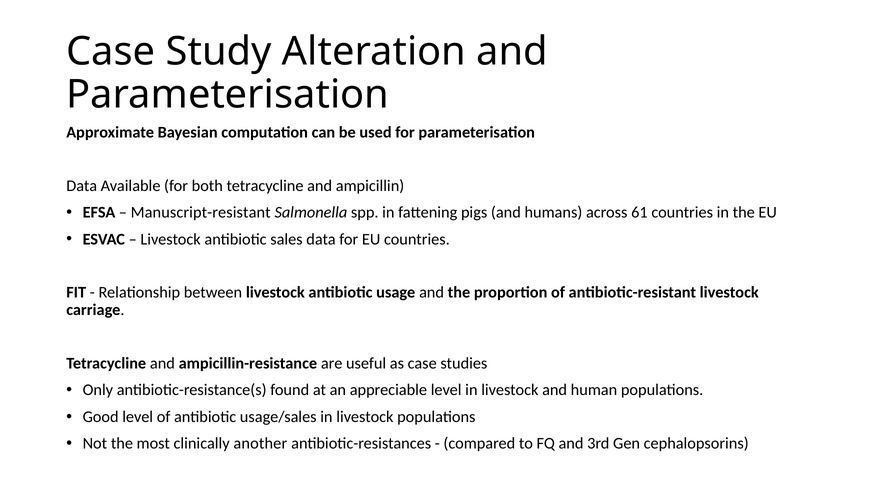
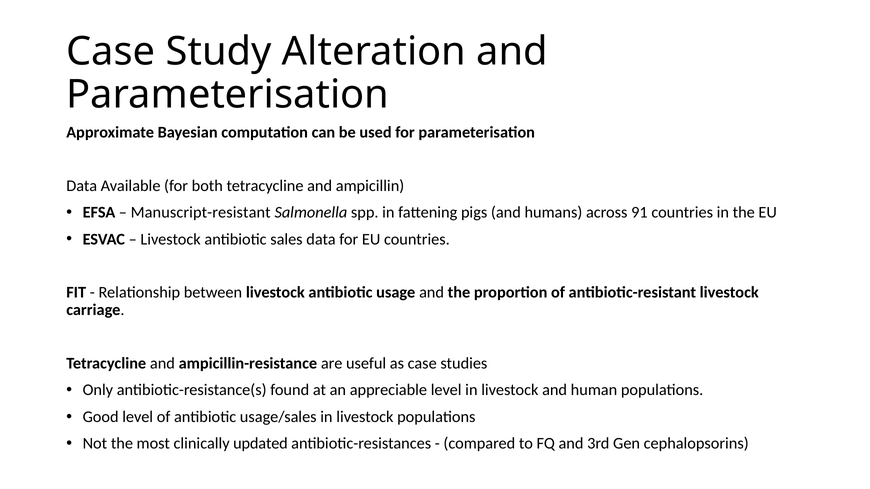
61: 61 -> 91 (639, 213)
another: another -> updated (260, 444)
